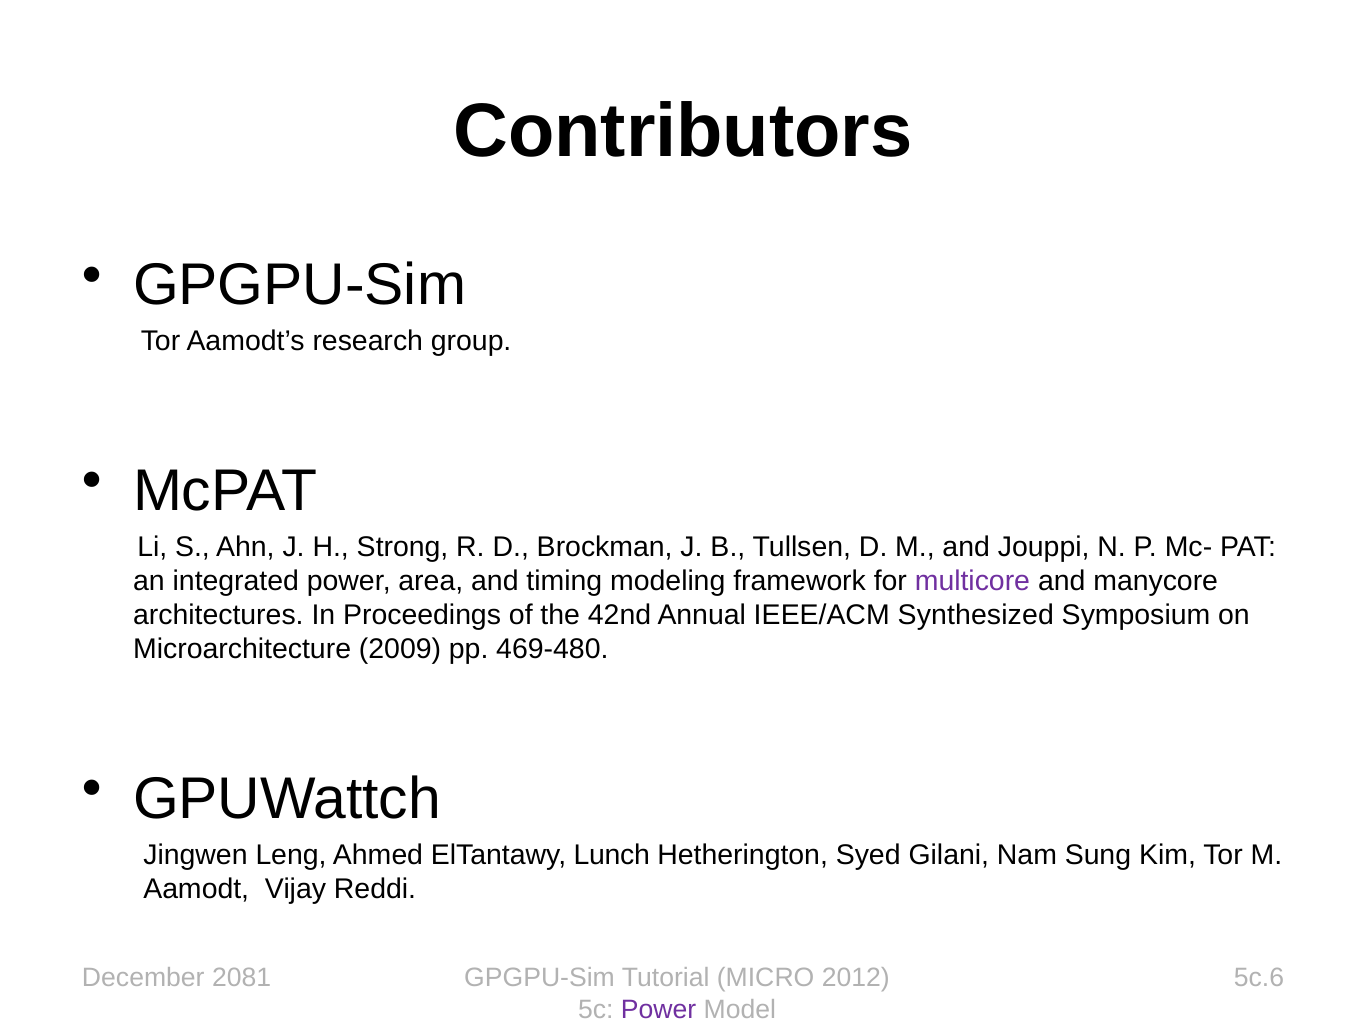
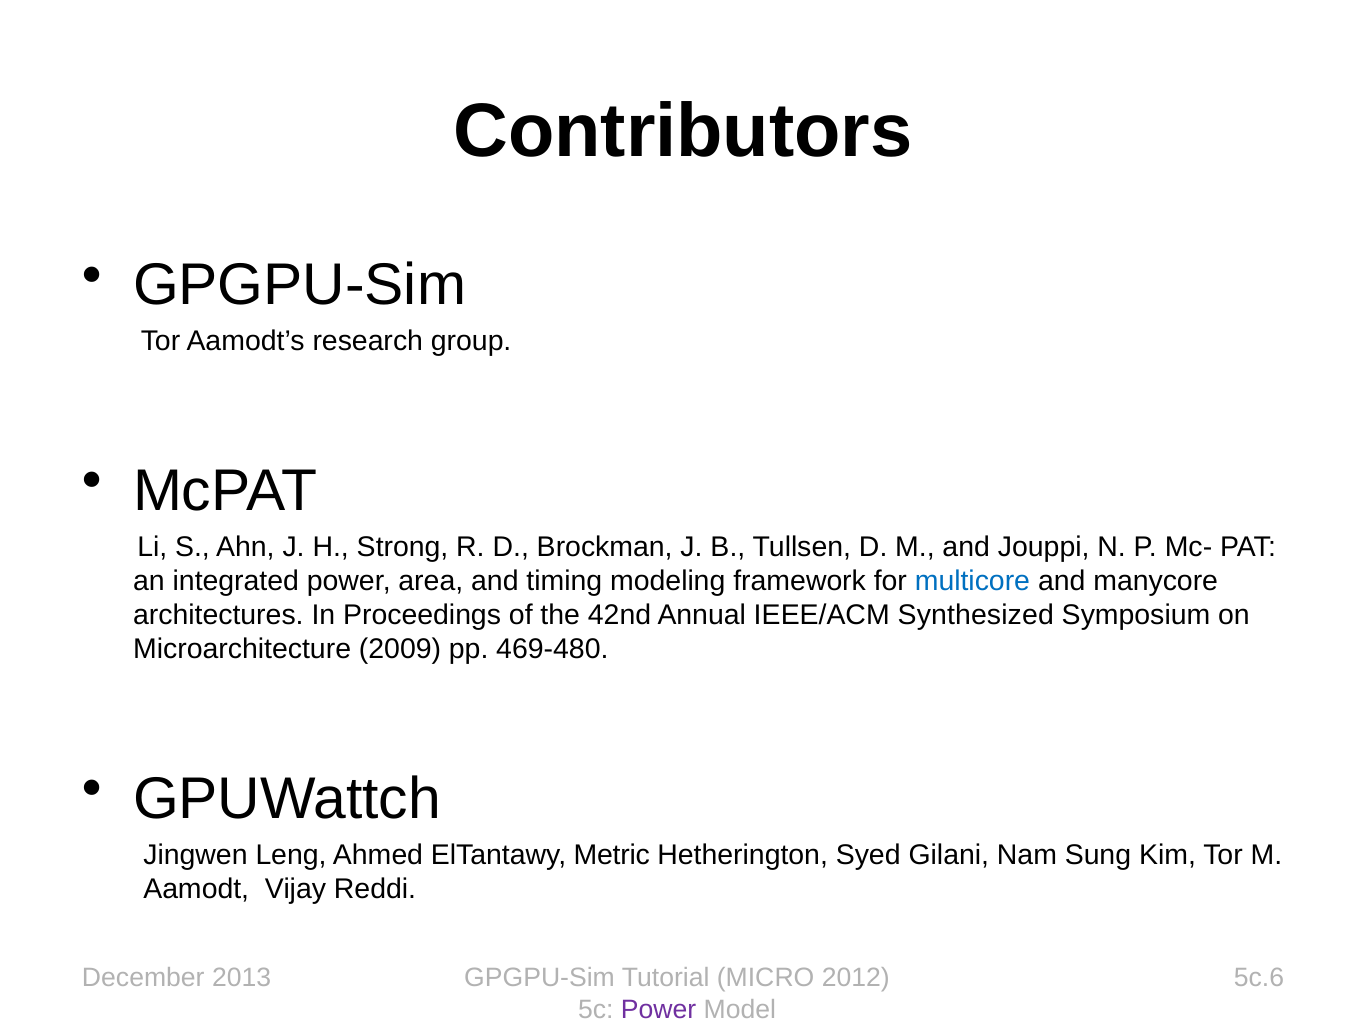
multicore colour: purple -> blue (972, 582)
Lunch: Lunch -> Metric (612, 856)
2081: 2081 -> 2013 (242, 978)
